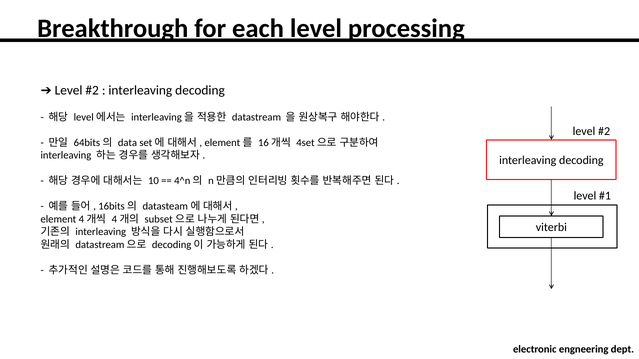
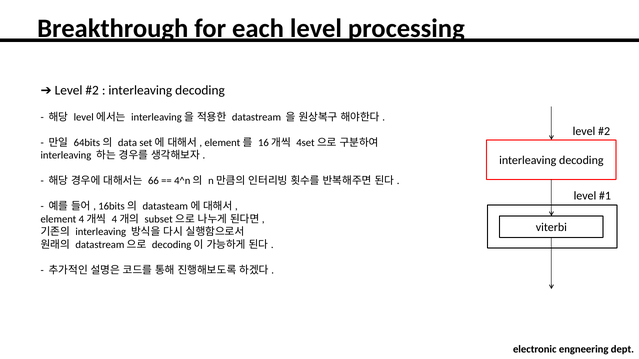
10: 10 -> 66 (153, 181)
